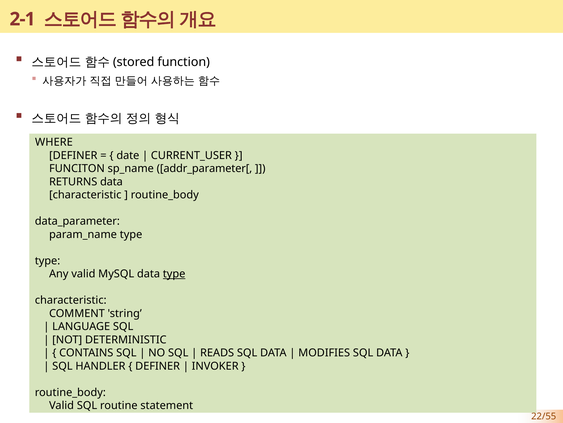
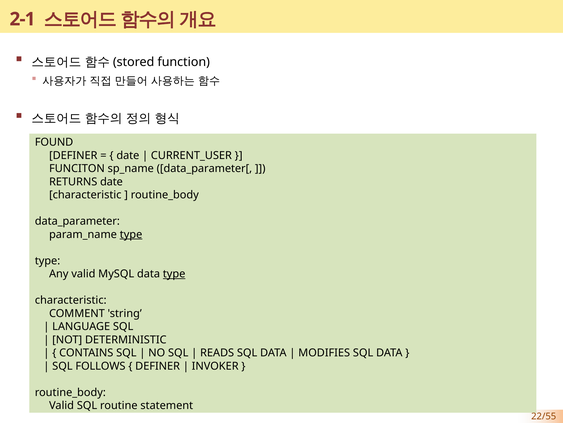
WHERE: WHERE -> FOUND (54, 142)
addr_parameter[: addr_parameter[ -> data_parameter[ (204, 168)
RETURNS data: data -> date (111, 181)
type underline: none -> present (131, 234)
HANDLER: HANDLER -> FOLLOWS (100, 365)
